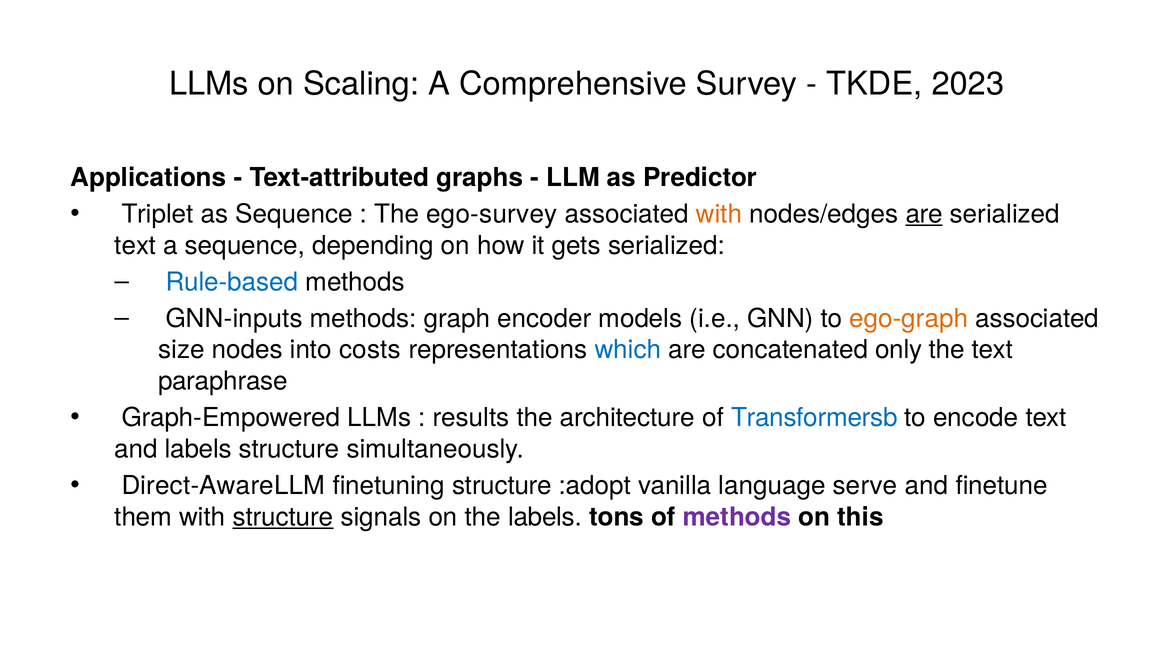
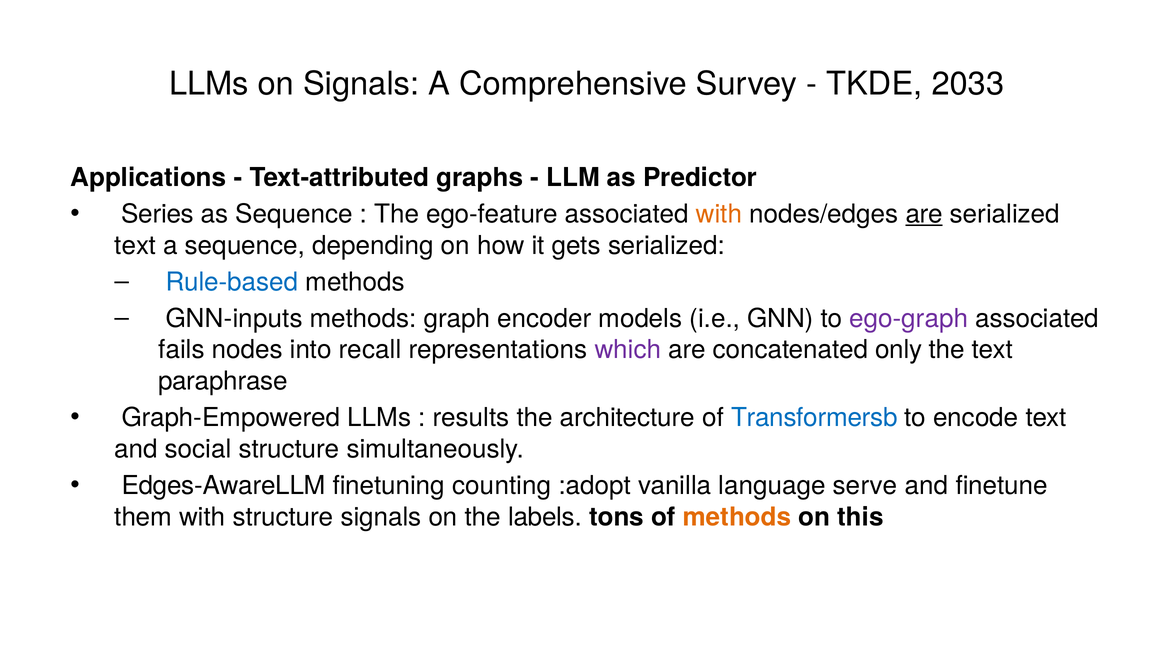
on Scaling: Scaling -> Signals (361, 84)
2023: 2023 -> 2033 (968, 84)
Triplet: Triplet -> Series (158, 214)
ego-survey: ego-survey -> ego-feature (492, 214)
ego-graph colour: orange -> purple (909, 318)
size: size -> fails (182, 350)
costs: costs -> recall (370, 350)
which colour: blue -> purple (628, 350)
and labels: labels -> social (198, 449)
Direct-AwareLLM: Direct-AwareLLM -> Edges-AwareLLM (224, 485)
finetuning structure: structure -> counting (502, 485)
structure underline: present -> none (283, 516)
methods colour: purple -> orange (737, 516)
